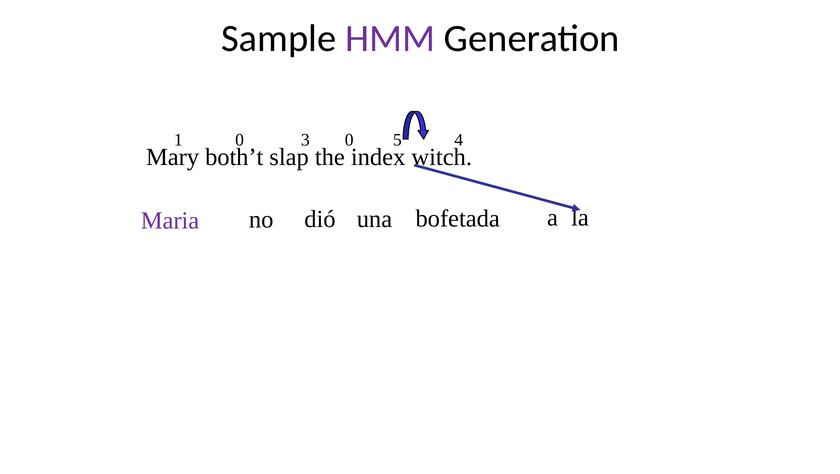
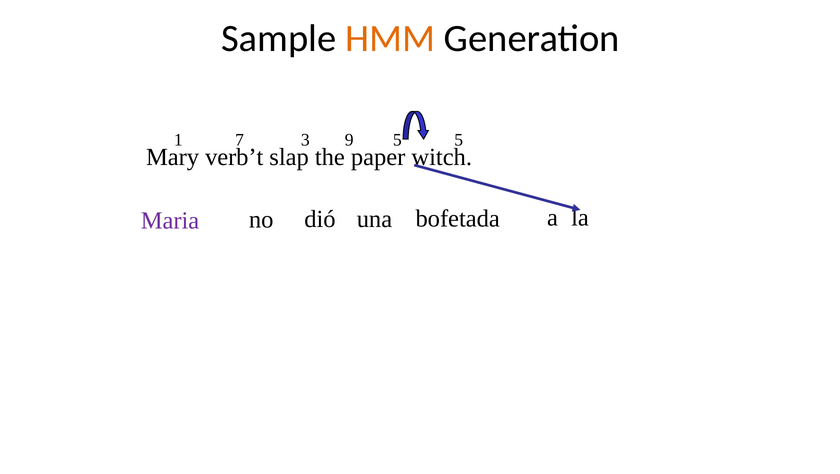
HMM colour: purple -> orange (390, 39)
1 0: 0 -> 7 (240, 140)
3 0: 0 -> 9 (349, 140)
5 4: 4 -> 5 (459, 140)
both’t: both’t -> verb’t (234, 157)
index: index -> paper (378, 157)
